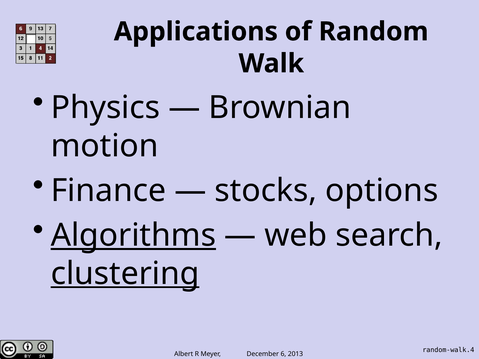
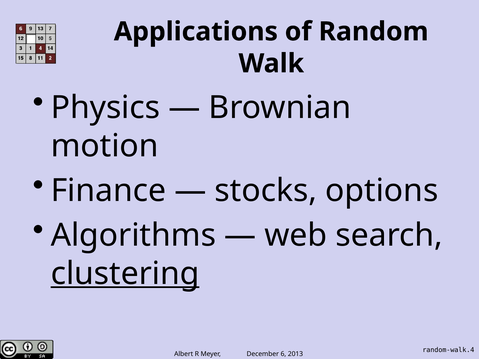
Algorithms underline: present -> none (133, 235)
